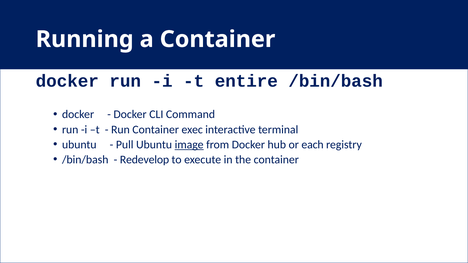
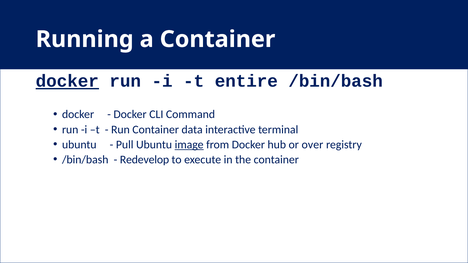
docker underline: none -> present (67, 81)
exec: exec -> data (192, 130)
each: each -> over (312, 145)
